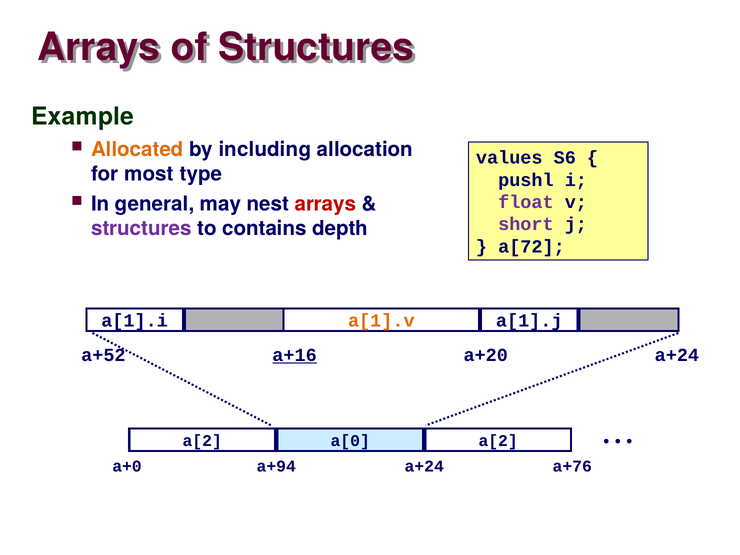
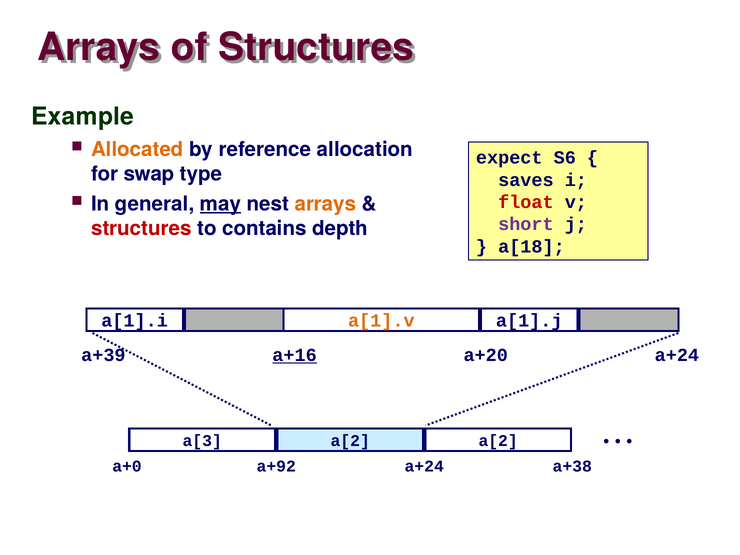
including: including -> reference (265, 149)
values: values -> expect (509, 158)
most: most -> swap (149, 174)
pushl: pushl -> saves (526, 180)
float colour: purple -> red (526, 202)
may underline: none -> present (220, 204)
arrays colour: red -> orange (325, 204)
structures colour: purple -> red (141, 229)
a[72: a[72 -> a[18 (531, 247)
a+52: a+52 -> a+39 (103, 355)
a[2: a[2 -> a[3 (202, 441)
a[0: a[0 -> a[2 (350, 441)
a+94: a+94 -> a+92 (276, 467)
a+76: a+76 -> a+38 (572, 467)
